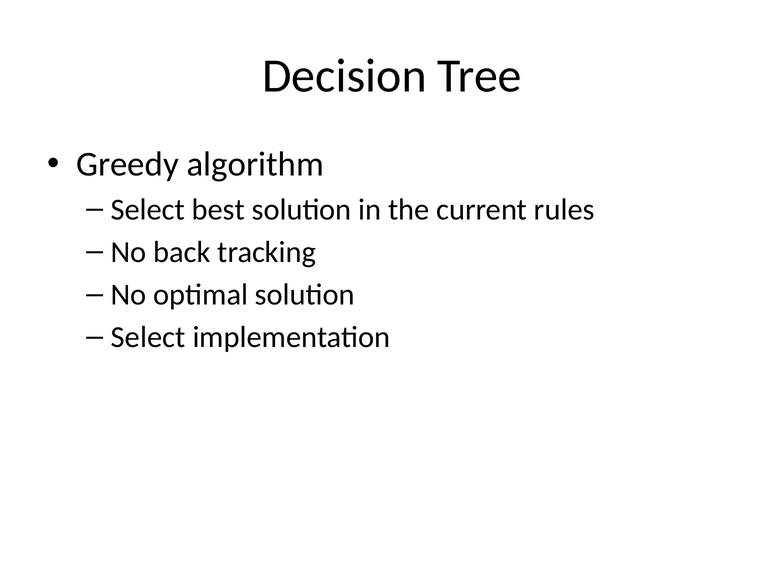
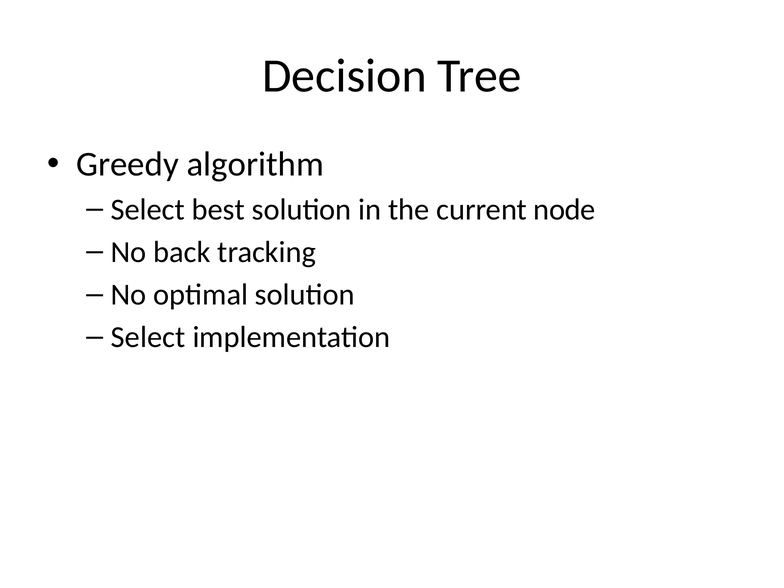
rules: rules -> node (564, 209)
